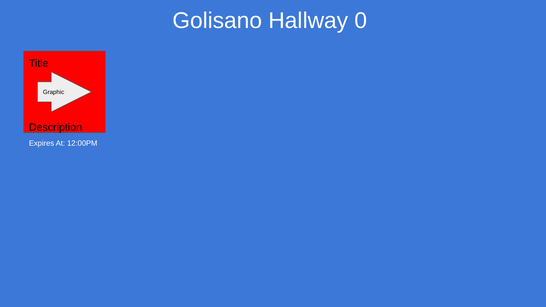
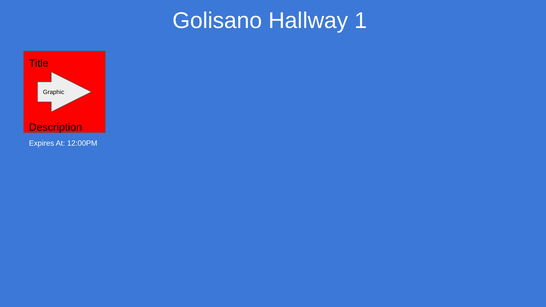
0: 0 -> 1 (361, 21)
